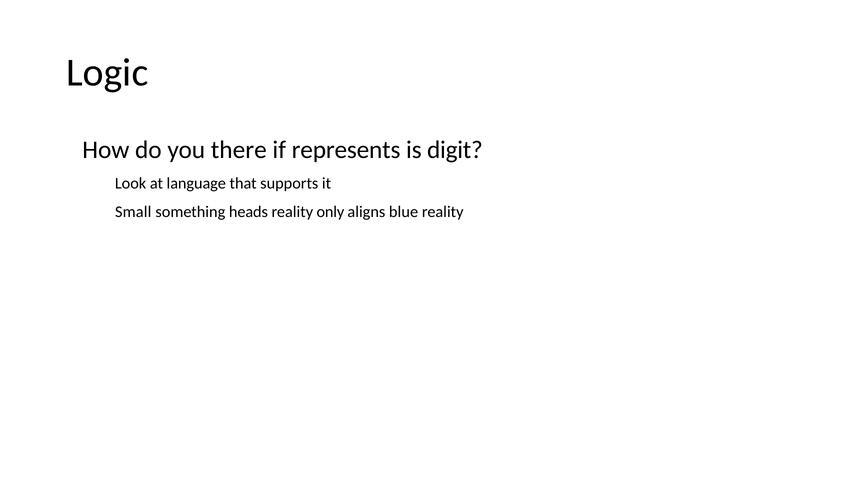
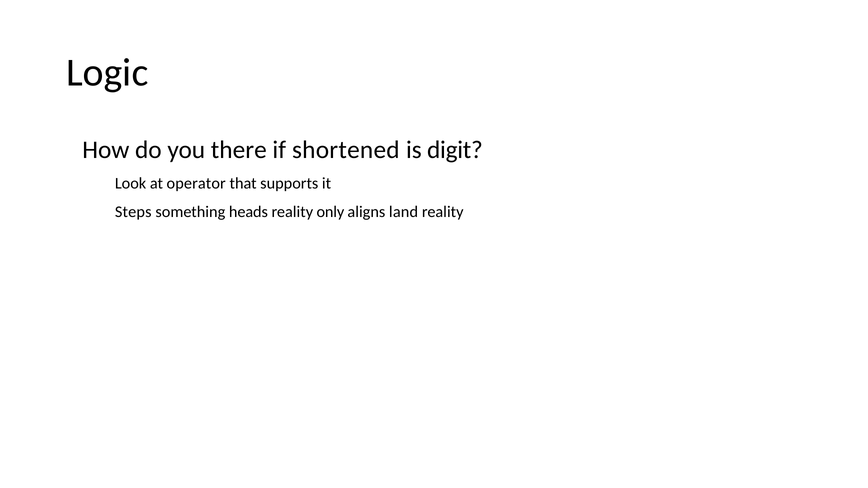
represents: represents -> shortened (346, 150)
language: language -> operator (196, 184)
Small: Small -> Steps (133, 212)
blue: blue -> land (404, 212)
